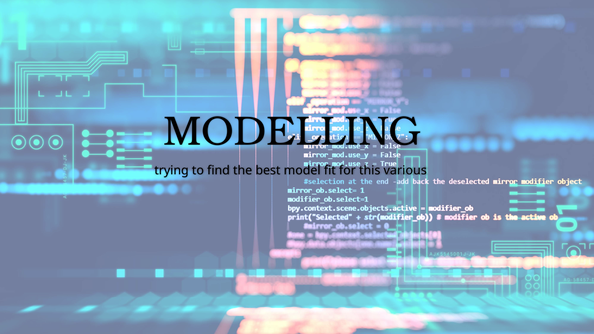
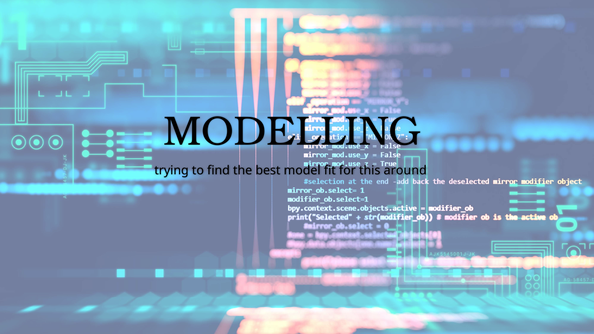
various: various -> around (405, 170)
